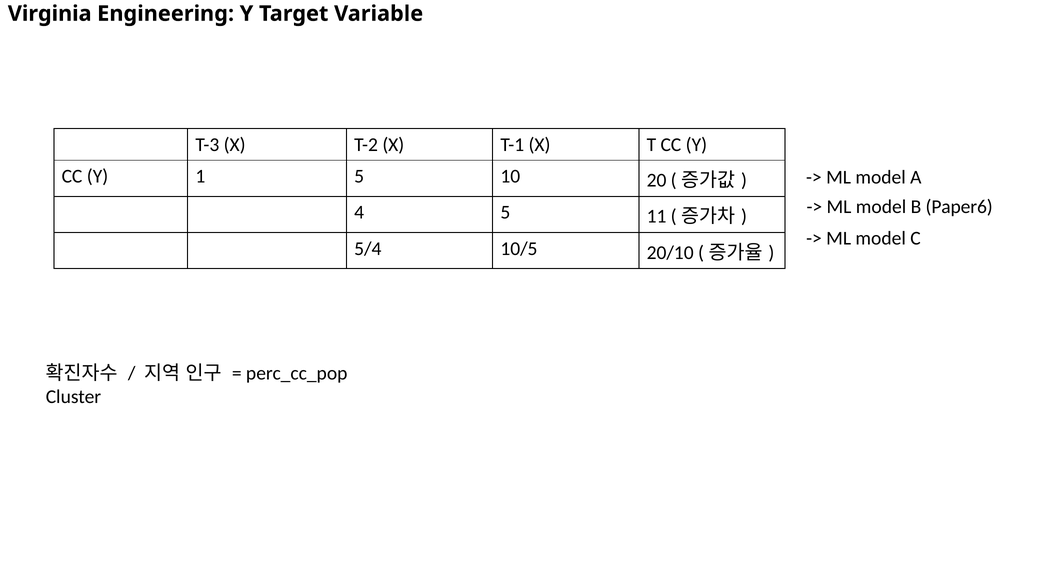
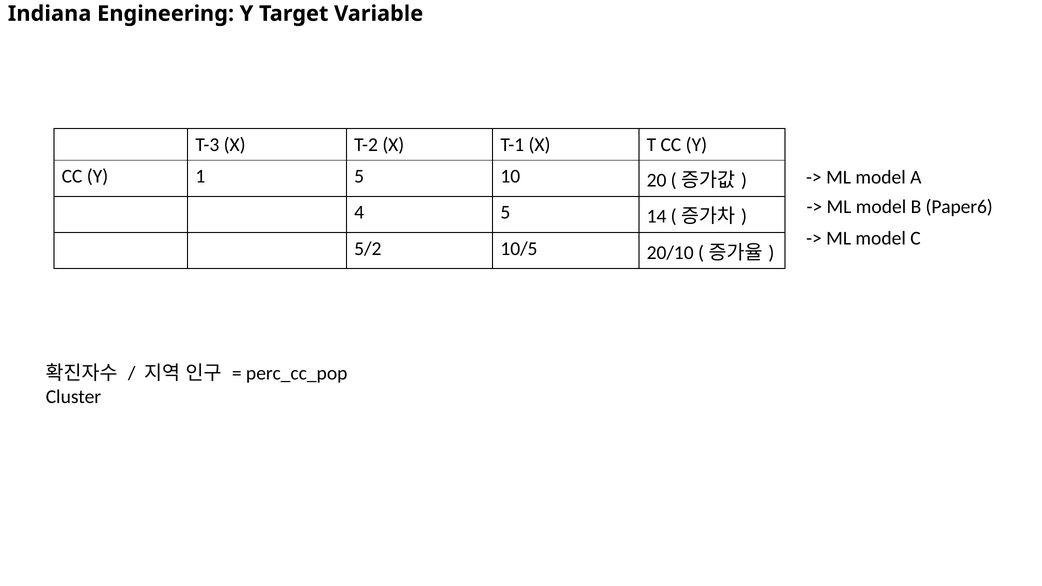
Virginia: Virginia -> Indiana (50, 14)
11: 11 -> 14 (657, 217)
5/4: 5/4 -> 5/2 (368, 249)
